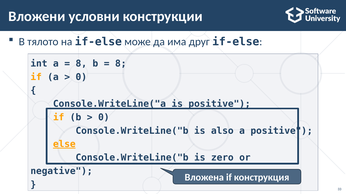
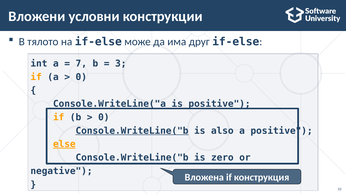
8: 8 -> 7 (81, 64)
8: 8 -> 3 (121, 64)
Console.WriteLine("b underline: none -> present (132, 131)
